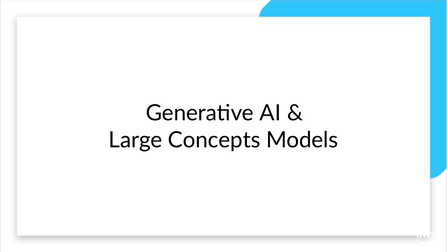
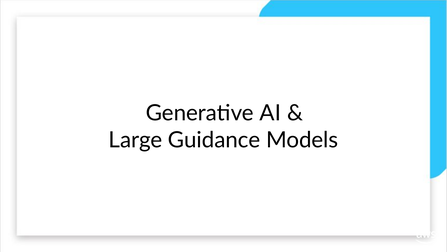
Concepts: Concepts -> Guidance (214, 140)
